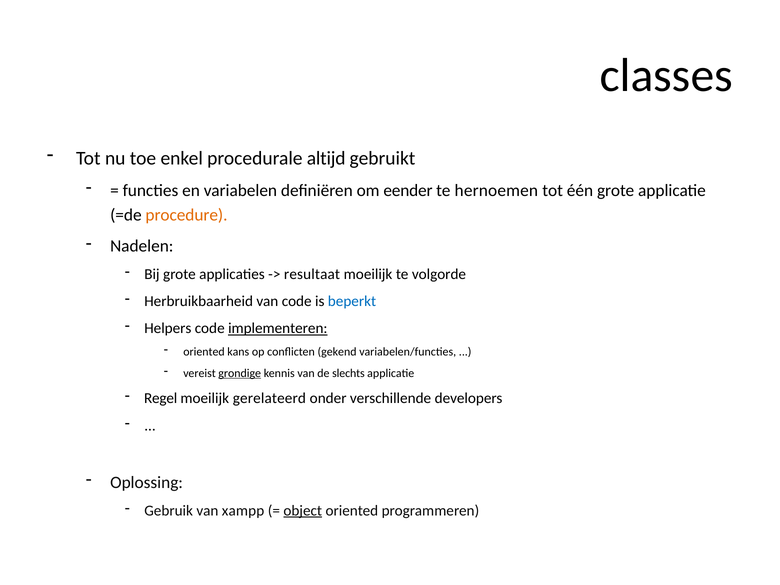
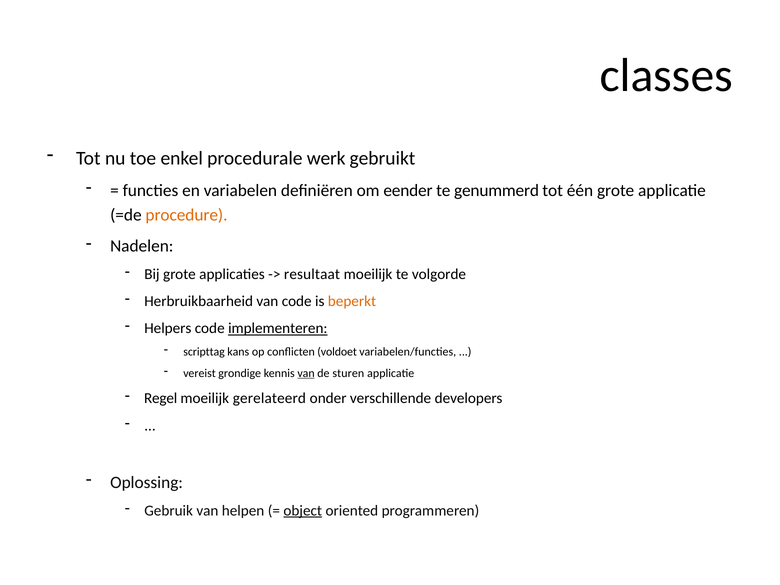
altijd: altijd -> werk (326, 158)
hernoemen: hernoemen -> genummerd (497, 190)
beperkt colour: blue -> orange (352, 301)
oriented: oriented -> scripttag (204, 352)
gekend: gekend -> voldoet (337, 352)
grondige underline: present -> none (240, 373)
van underline: none -> present (306, 373)
slechts: slechts -> sturen (348, 373)
xampp: xampp -> helpen (243, 511)
